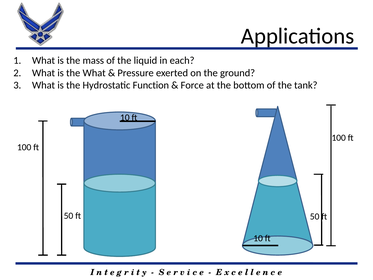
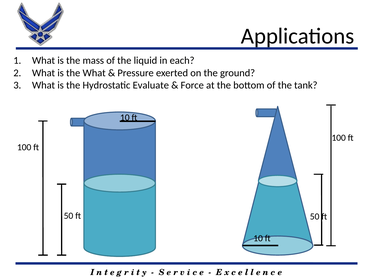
Function: Function -> Evaluate (151, 85)
